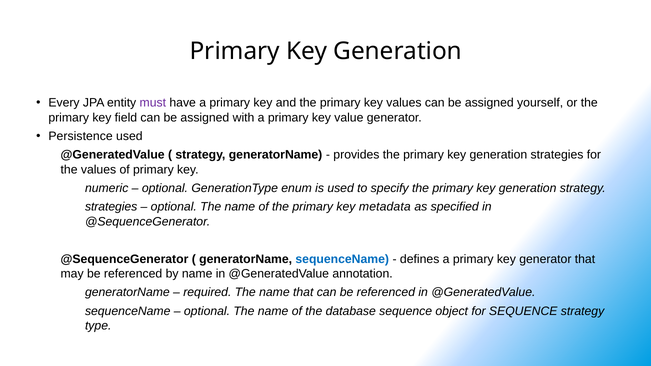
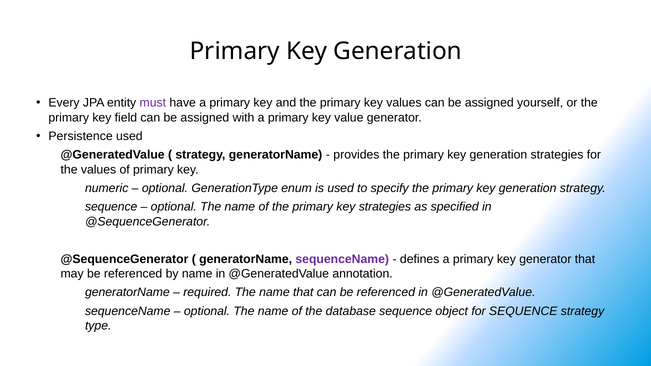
strategies: strategies -> sequence (111, 207)
key metadata: metadata -> strategies (385, 207)
sequenceName colour: blue -> purple (342, 259)
